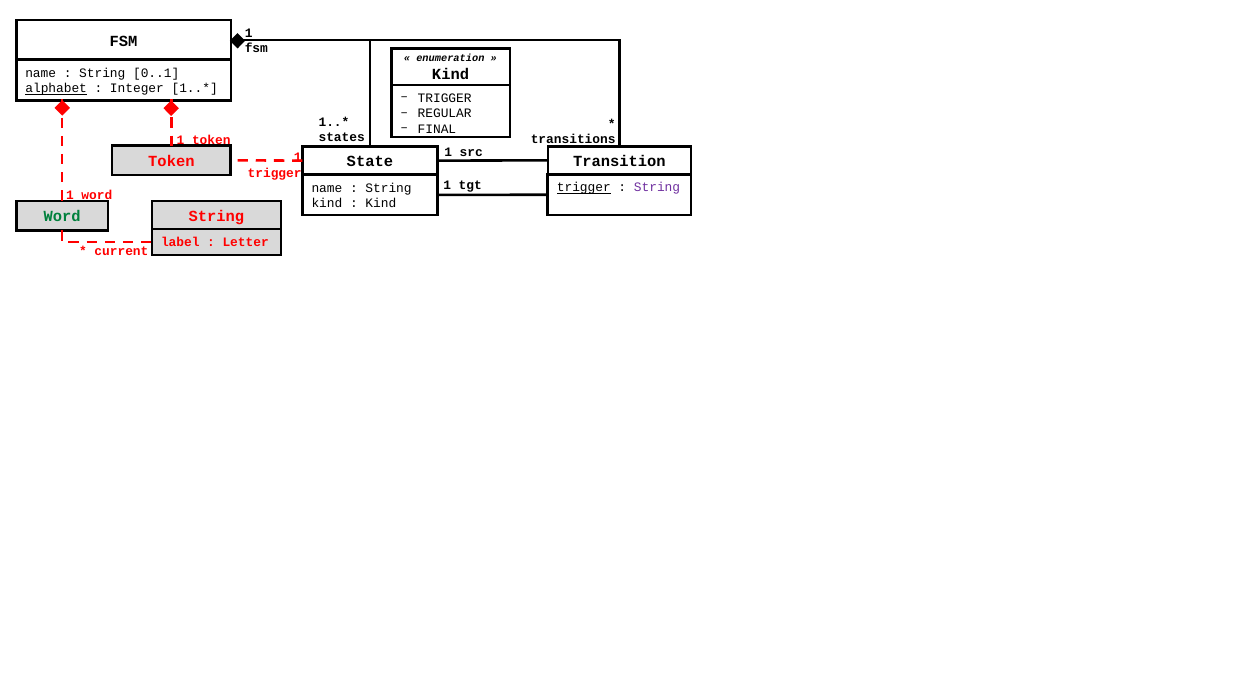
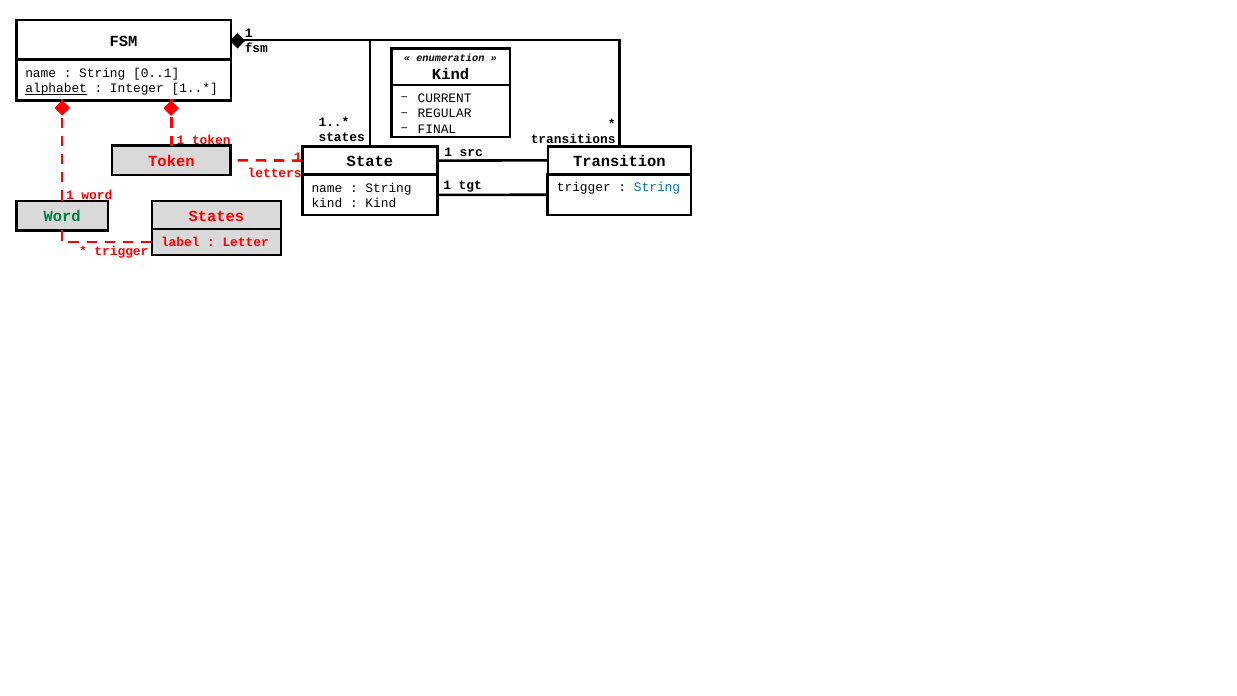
TRIGGER: TRIGGER -> CURRENT (445, 98)
trigger: trigger -> letters (275, 173)
trigger underline: present -> none (584, 188)
String colour: purple -> blue (657, 188)
String: String -> States (216, 216)
current: current -> trigger (121, 252)
